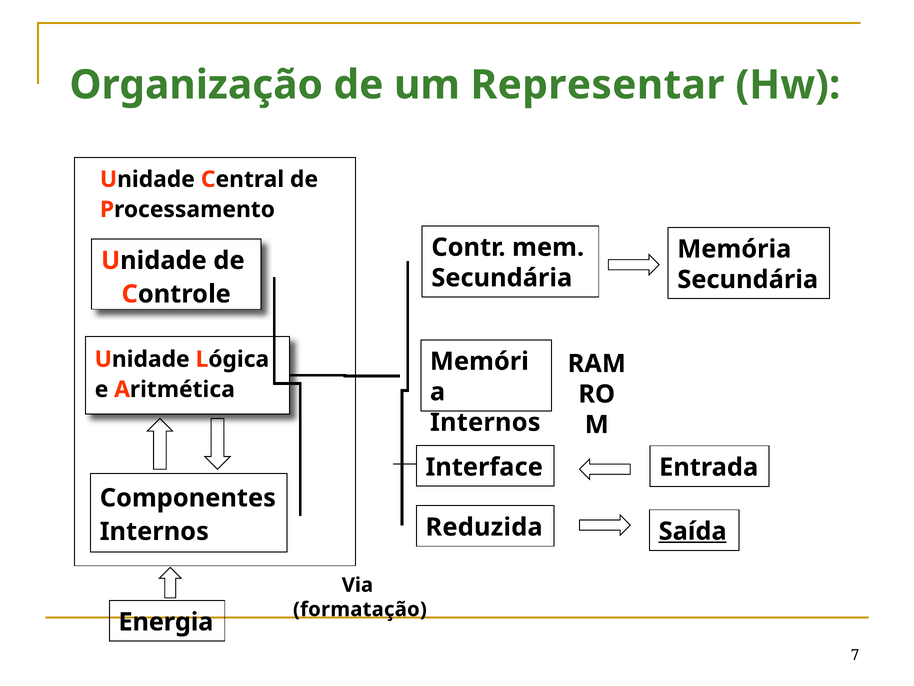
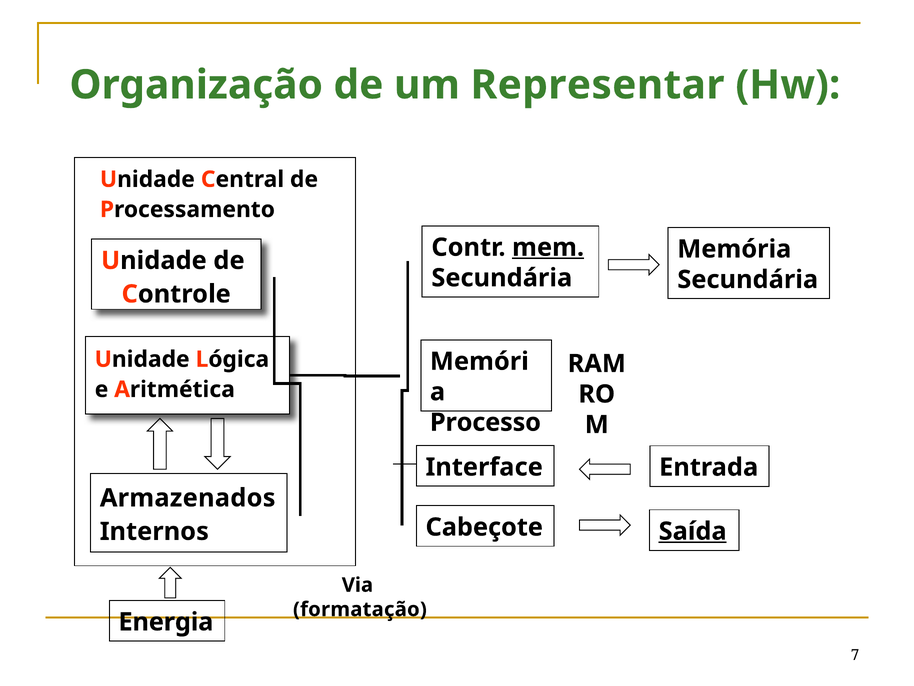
mem underline: none -> present (548, 247)
Internos: Internos -> Processo (485, 422)
Componentes: Componentes -> Armazenados (188, 498)
Reduzida: Reduzida -> Cabeçote (484, 527)
